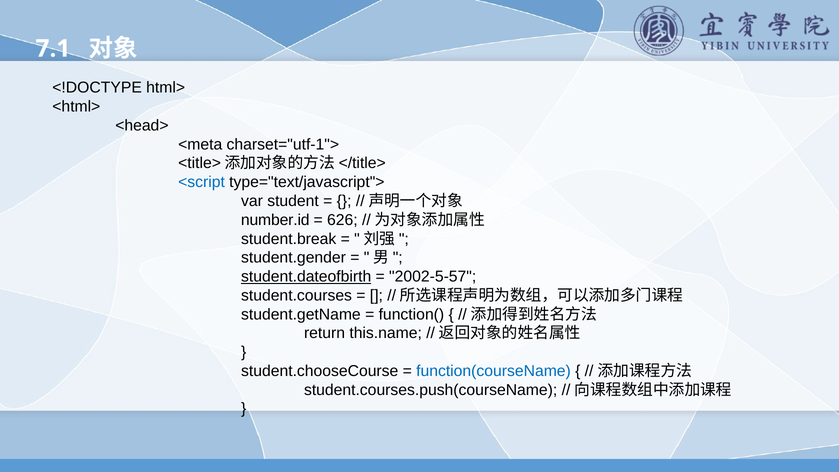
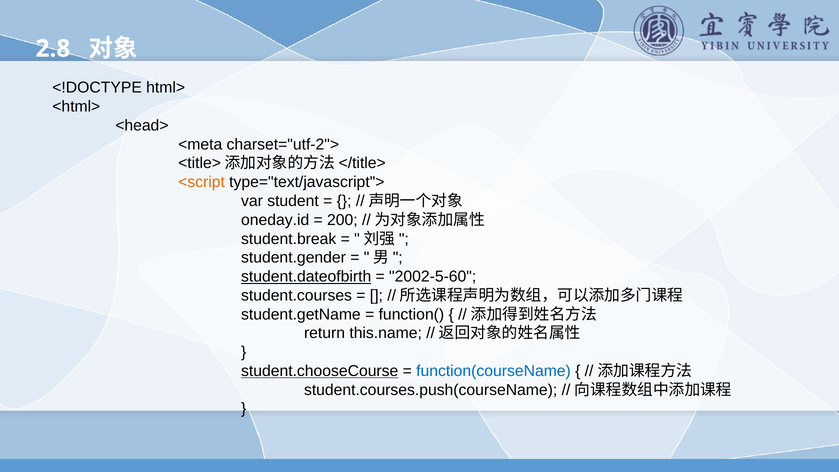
7.1: 7.1 -> 2.8 (53, 49)
charset="utf-1">: charset="utf-1"> -> charset="utf-2"> (283, 144)
<script colour: blue -> orange (202, 182)
number.id: number.id -> oneday.id (275, 220)
626: 626 -> 200 (342, 220)
2002-5-57: 2002-5-57 -> 2002-5-60 (433, 277)
student.chooseCourse underline: none -> present (320, 371)
